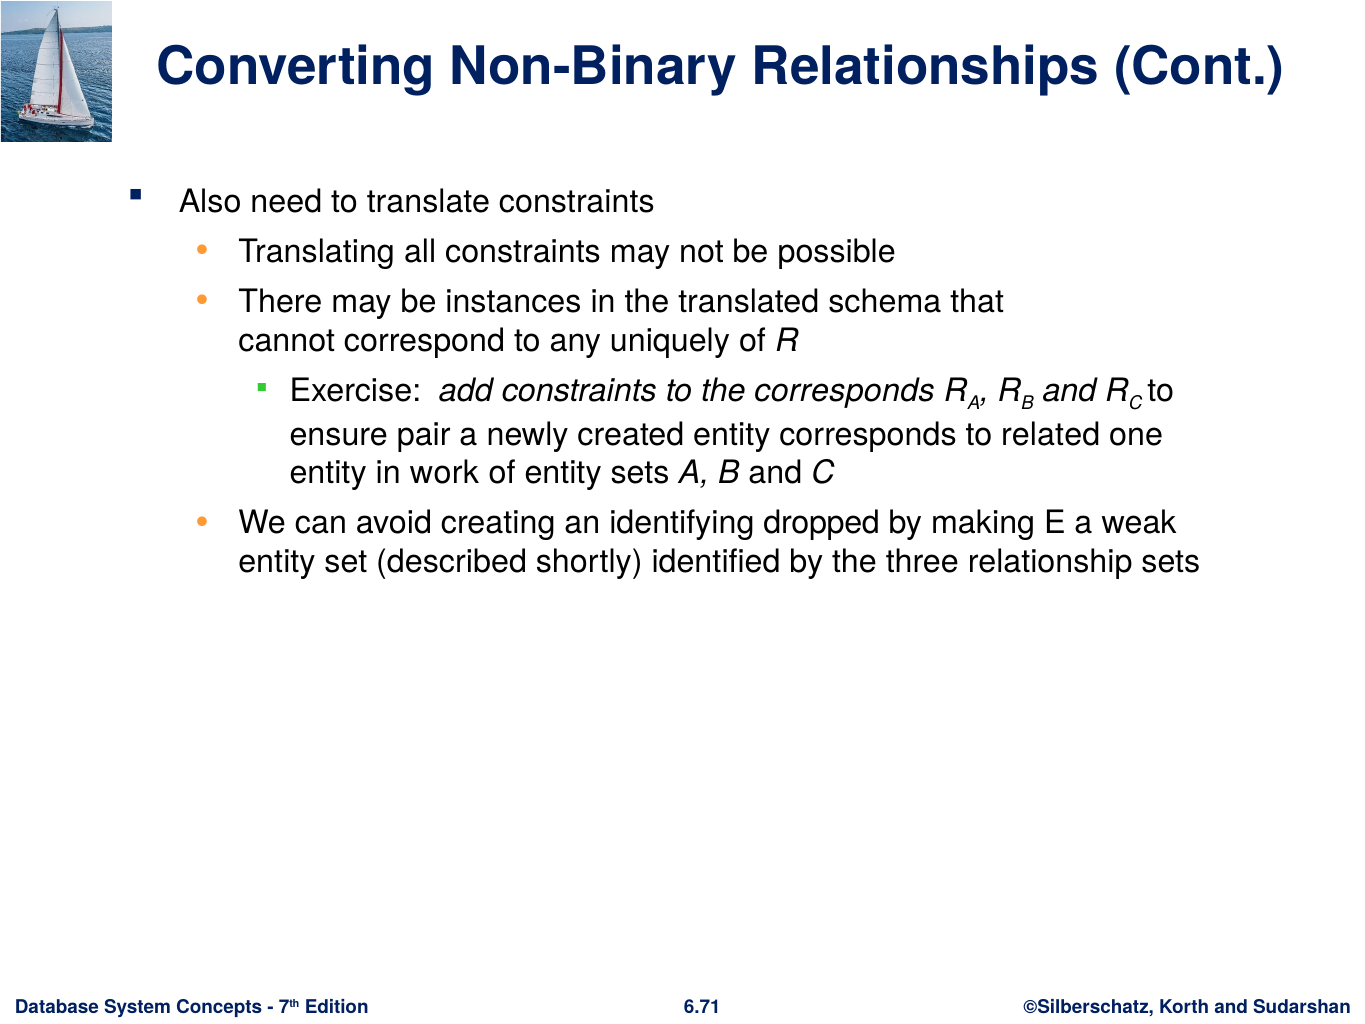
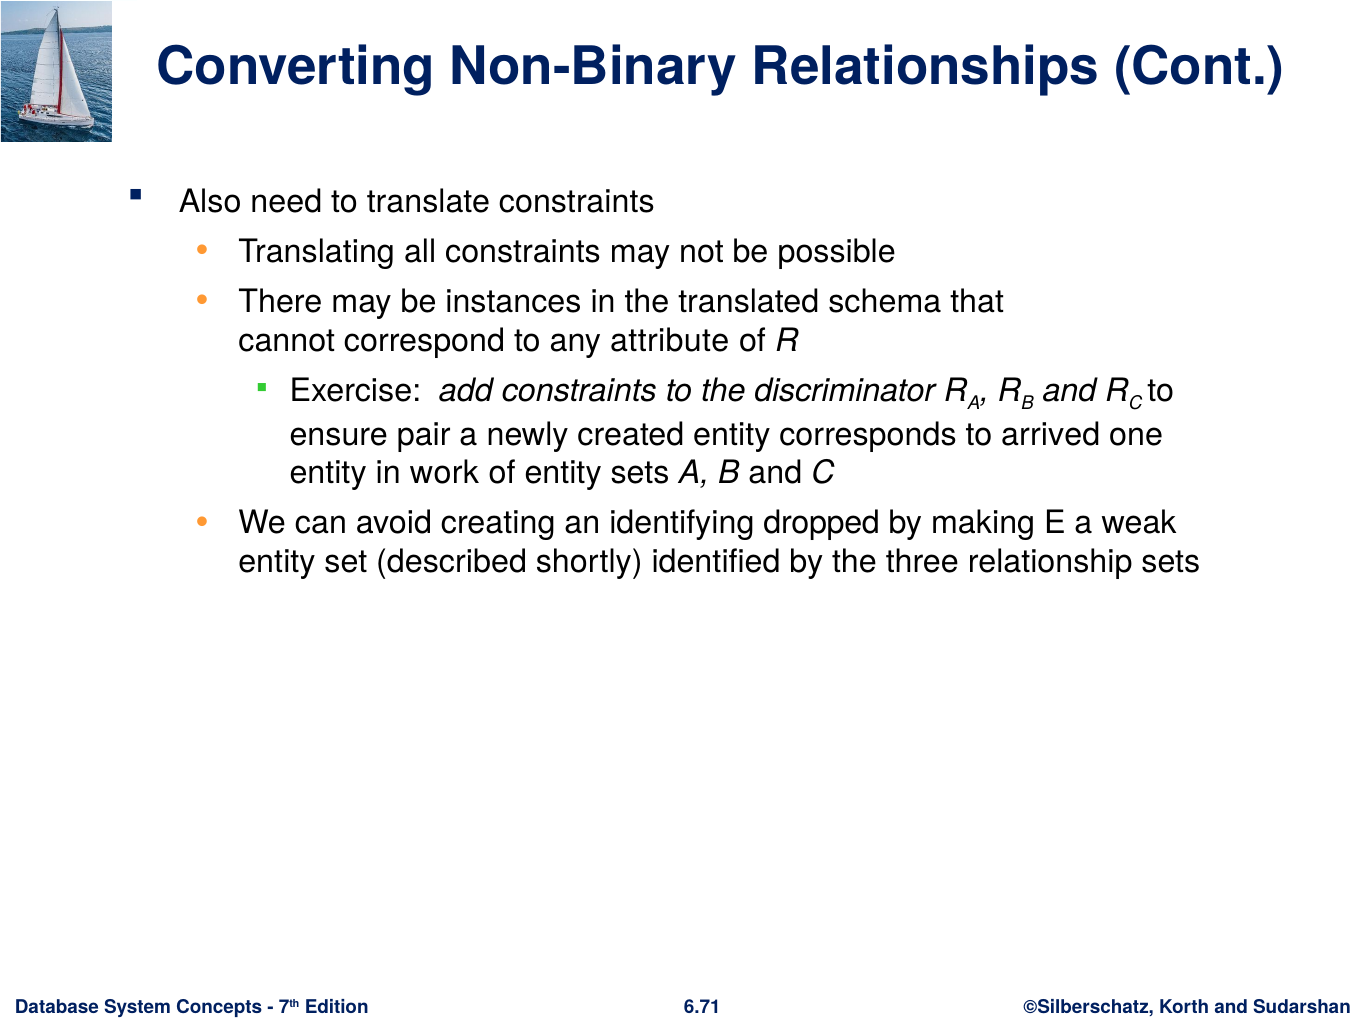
uniquely: uniquely -> attribute (670, 340)
the corresponds: corresponds -> discriminator (845, 390)
related: related -> arrived (1051, 434)
